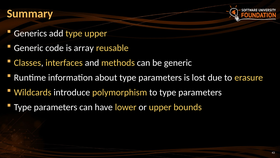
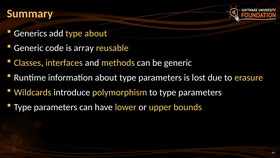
type upper: upper -> about (96, 33)
